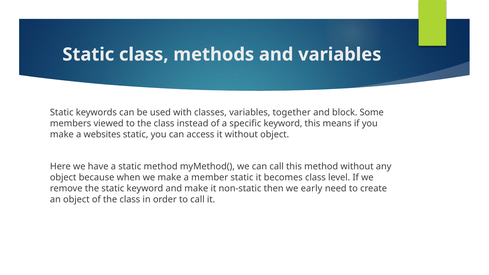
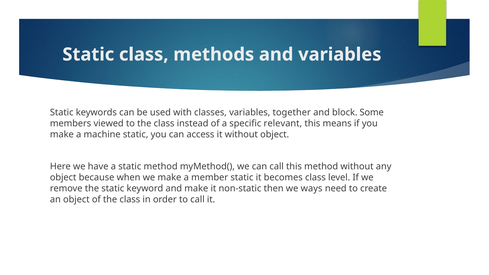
specific keyword: keyword -> relevant (283, 123)
websites: websites -> machine (102, 134)
early: early -> ways (312, 189)
